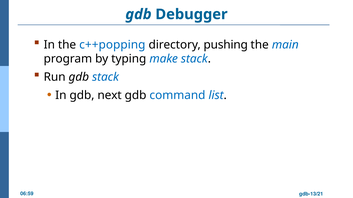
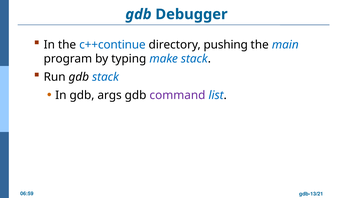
c++popping: c++popping -> c++continue (112, 45)
next: next -> args (110, 96)
command colour: blue -> purple (177, 96)
